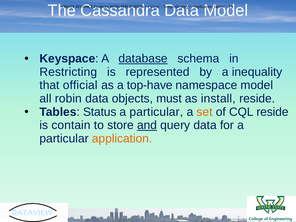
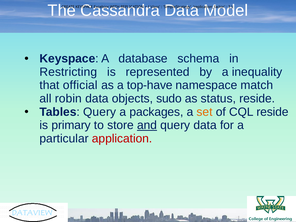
database underline: present -> none (143, 59)
namespace model: model -> match (257, 85)
must: must -> sudo (169, 99)
install: install -> status (218, 99)
Tables Status: Status -> Query (100, 112)
particular: particular -> packages (156, 112)
contain: contain -> primary (71, 125)
application colour: orange -> red (122, 139)
